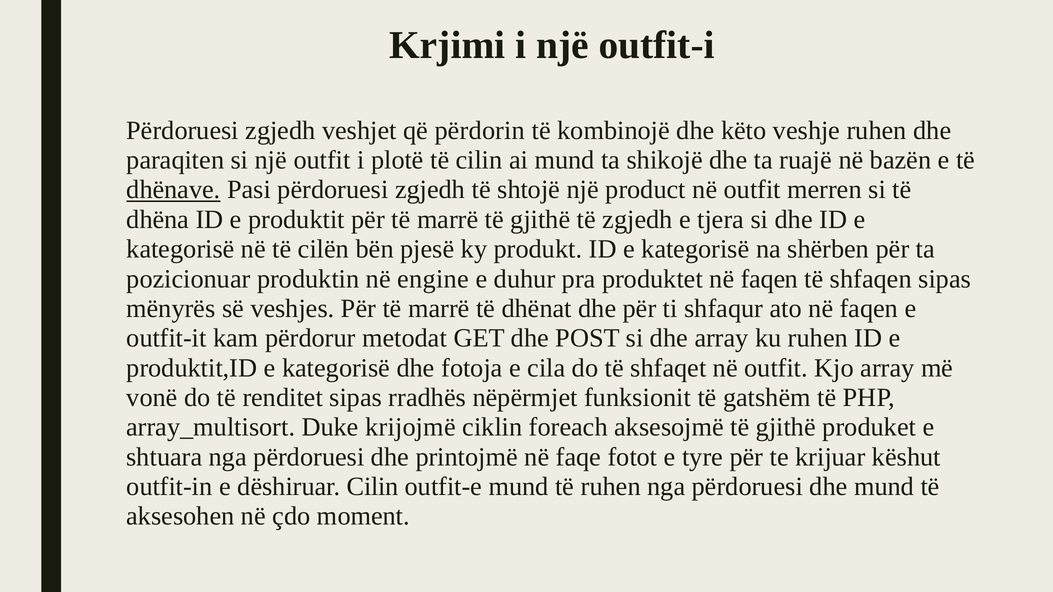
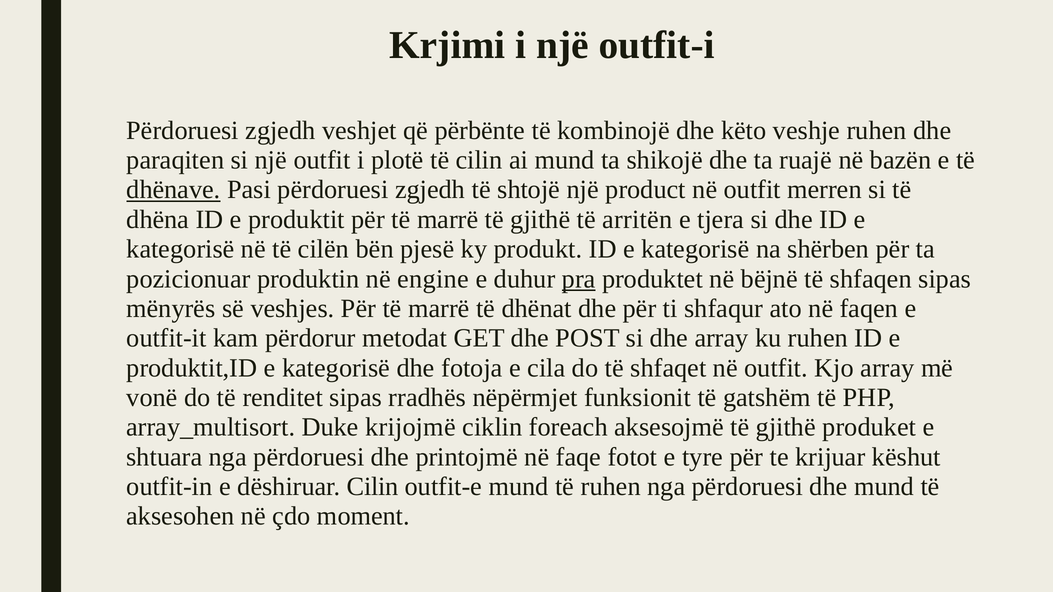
përdorin: përdorin -> përbënte (480, 131)
të zgjedh: zgjedh -> arritën (637, 220)
pra underline: none -> present (579, 279)
produktet në faqen: faqen -> bëjnë (769, 279)
